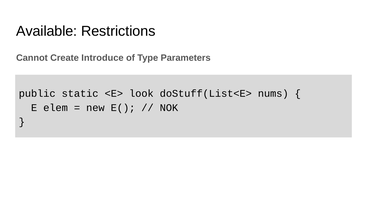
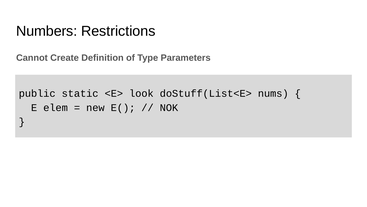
Available: Available -> Numbers (47, 31)
Introduce: Introduce -> Definition (102, 58)
